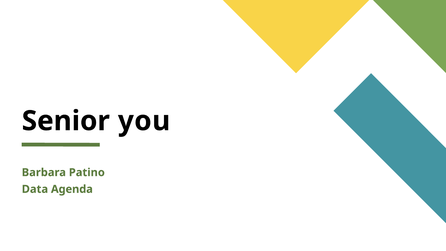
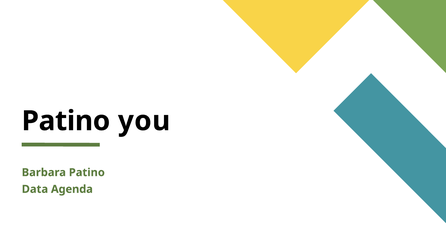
Senior: Senior -> Patino (66, 121)
